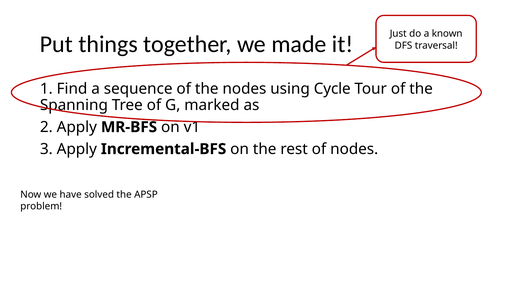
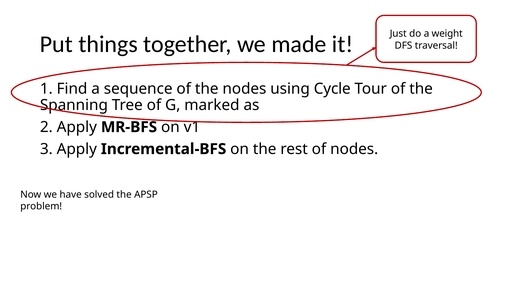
known: known -> weight (447, 34)
